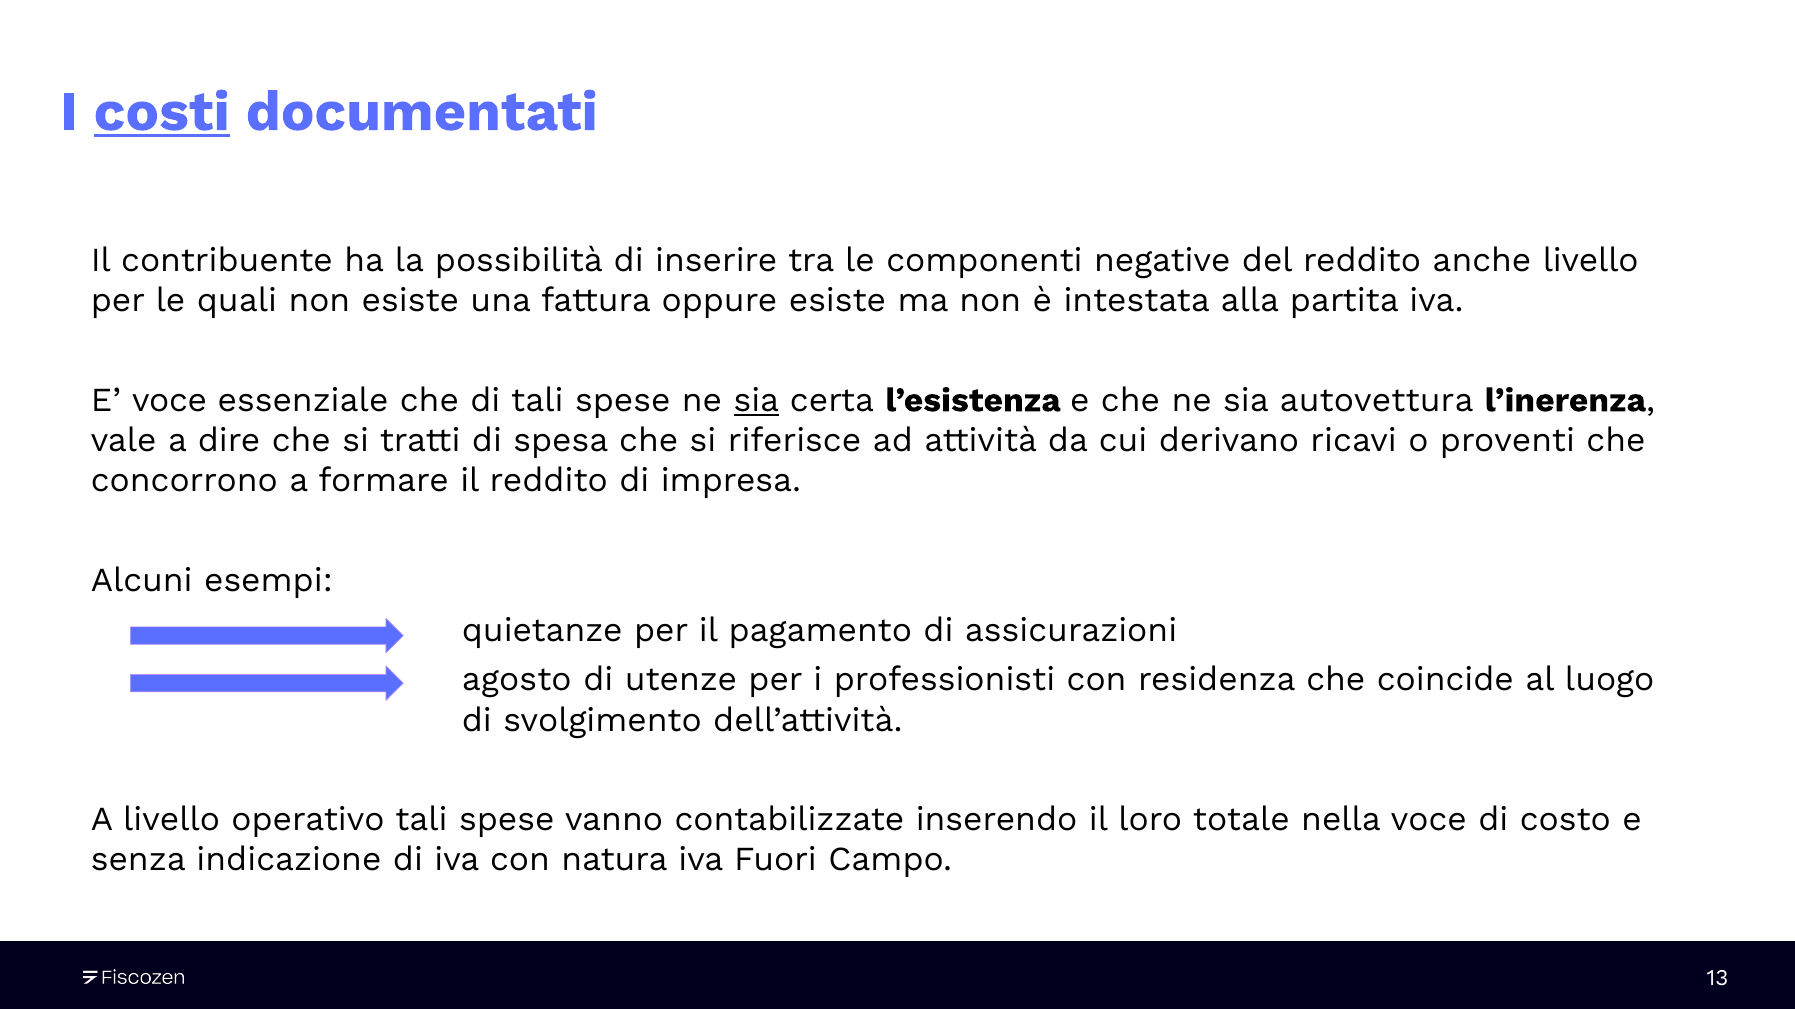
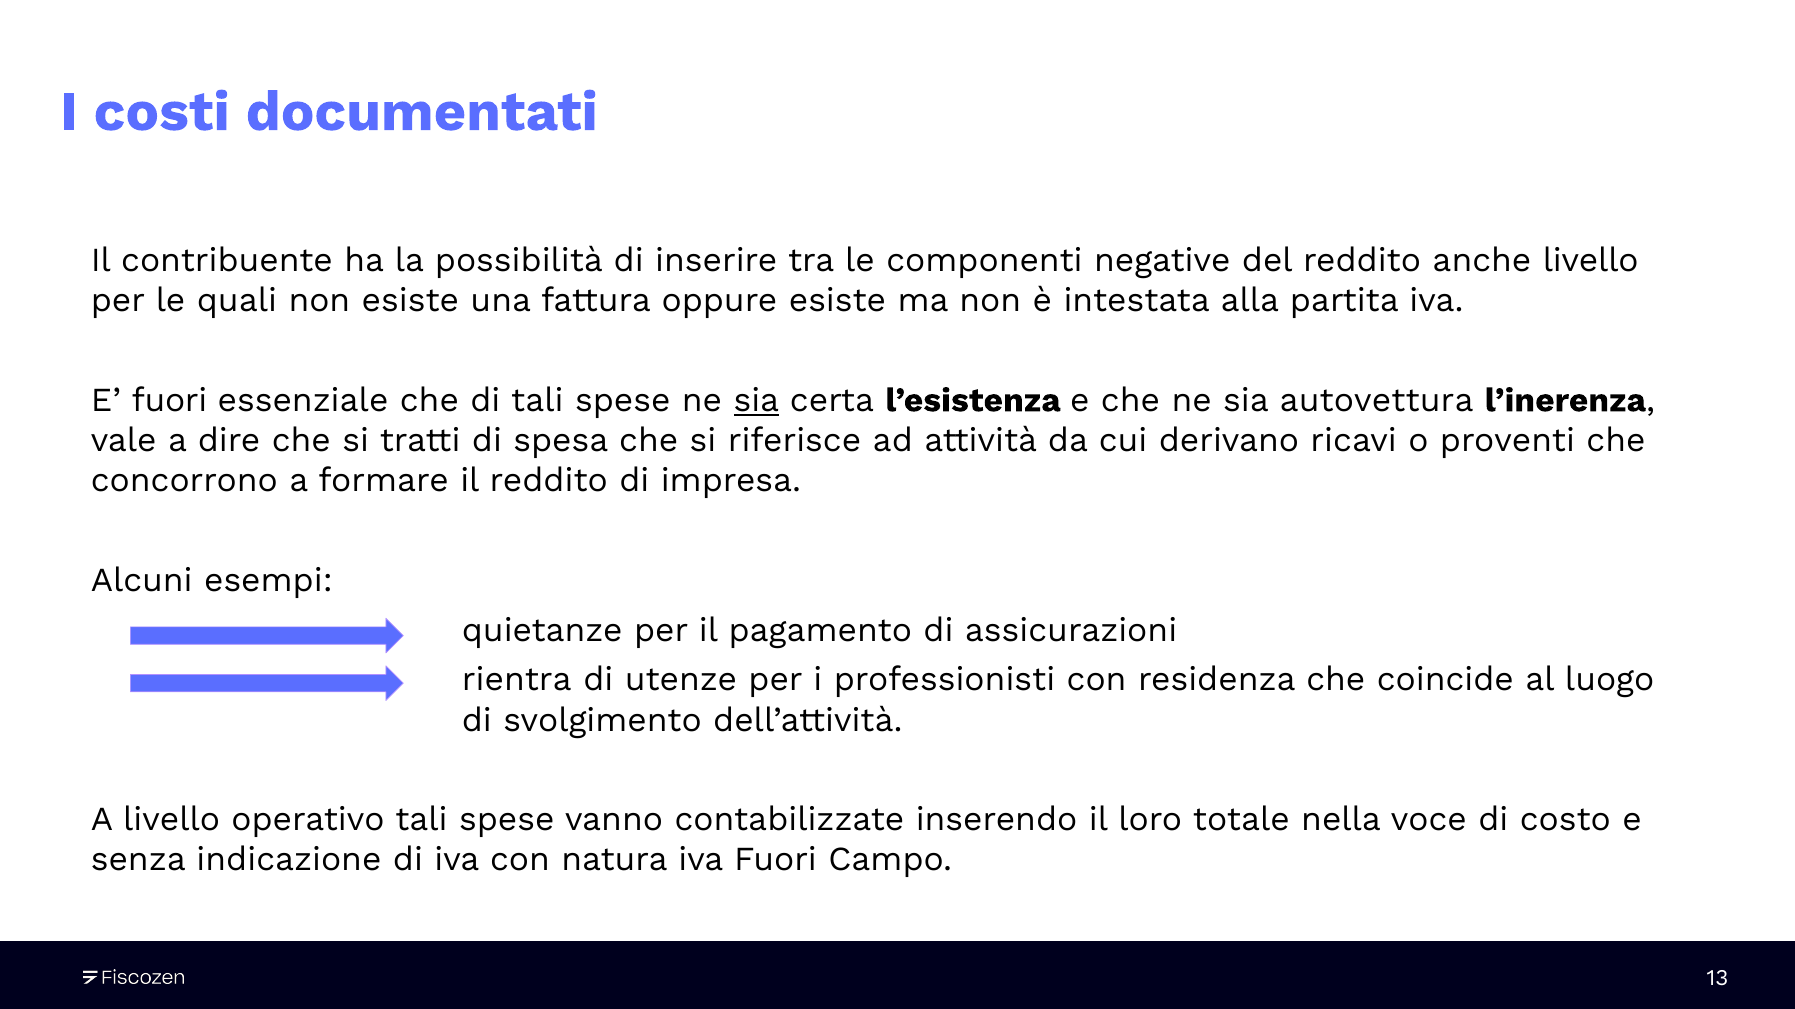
costi underline: present -> none (162, 112)
E voce: voce -> fuori (169, 400)
agosto: agosto -> rientra (517, 680)
